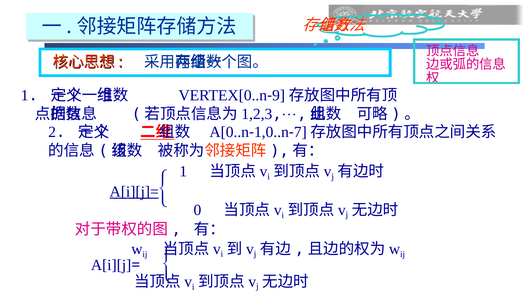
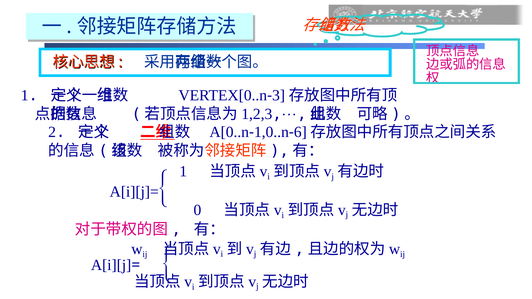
9: 9 -> 3 (279, 95)
7: 7 -> 6 (300, 132)
A[i][j]= underline: present -> none (134, 192)
